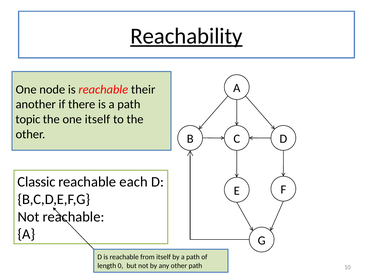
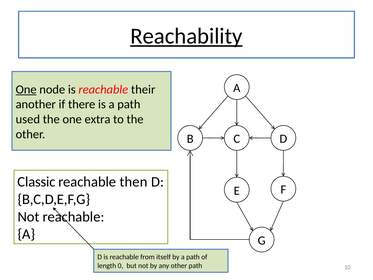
One underline: none -> present (26, 89)
topic: topic -> used (28, 119)
one itself: itself -> extra (98, 119)
each: each -> then (134, 182)
